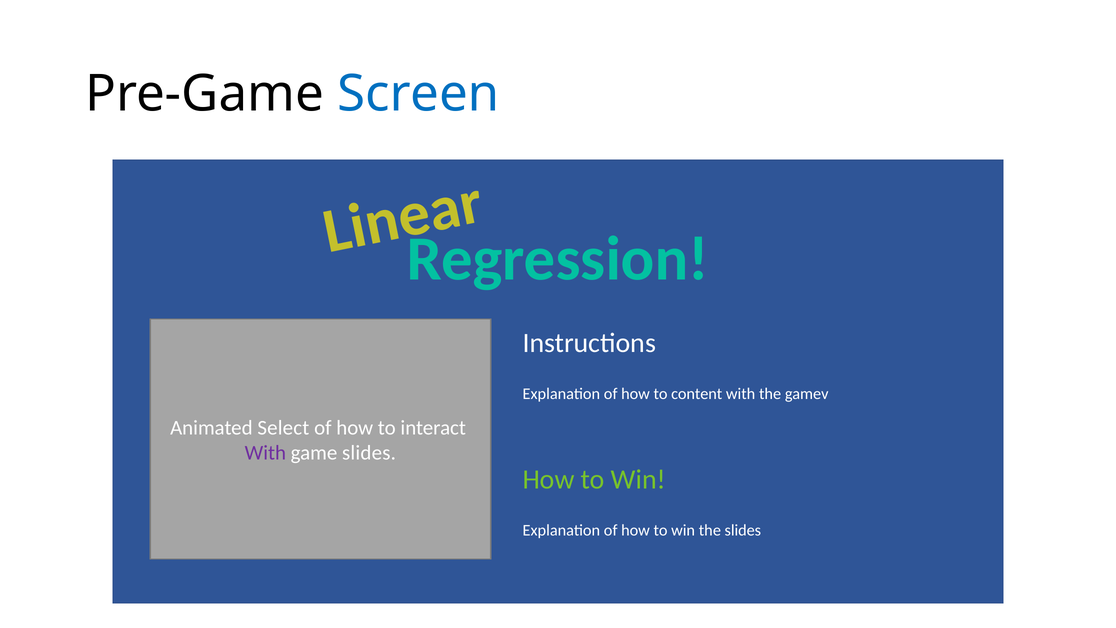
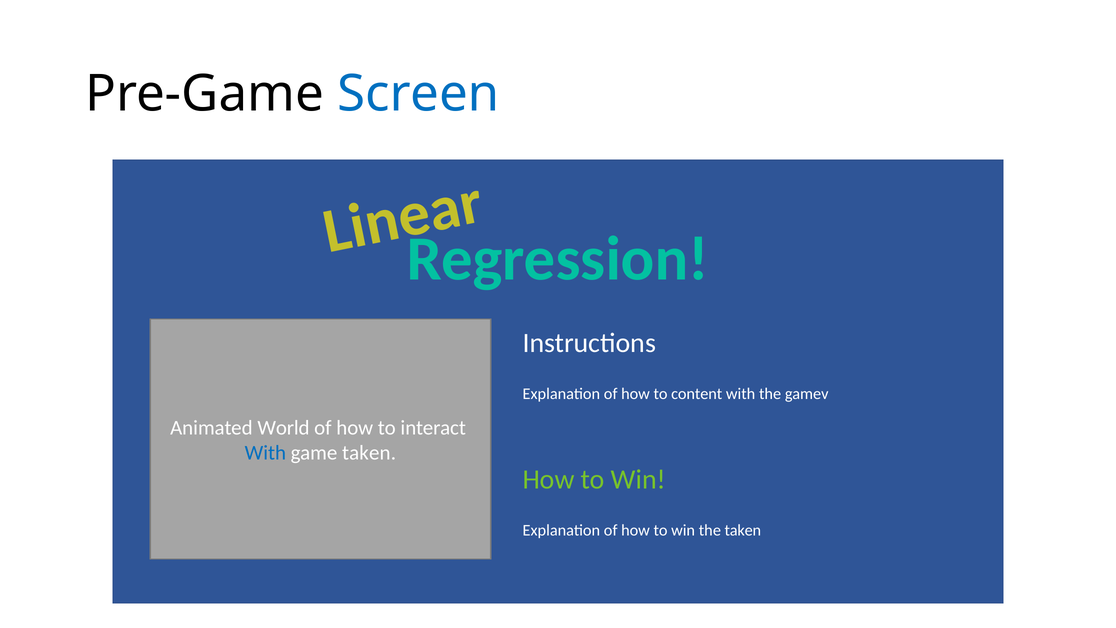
Select: Select -> World (284, 428)
With colour: purple -> blue (265, 453)
game slides: slides -> taken (369, 453)
the slides: slides -> taken (743, 530)
